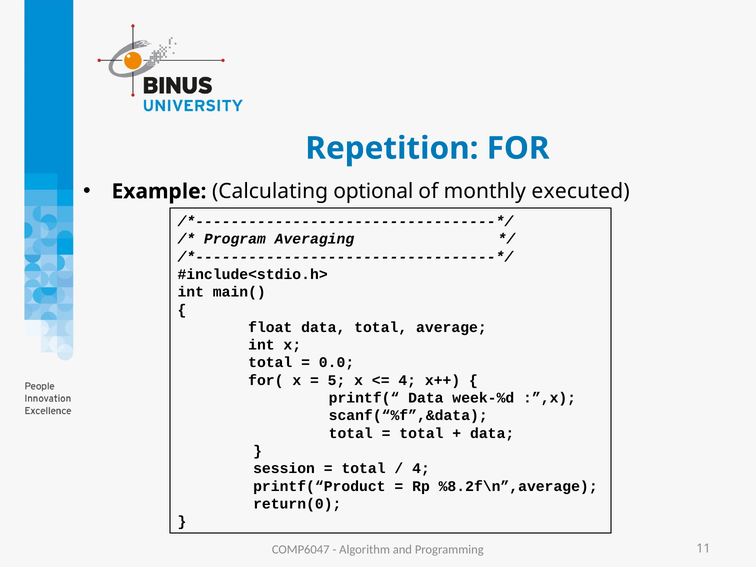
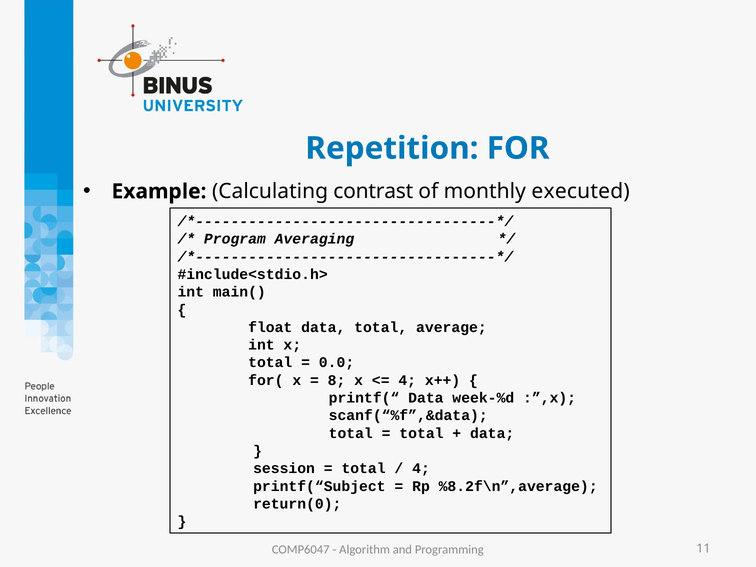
optional: optional -> contrast (373, 191)
5: 5 -> 8 (337, 380)
printf(“Product: printf(“Product -> printf(“Subject (319, 486)
